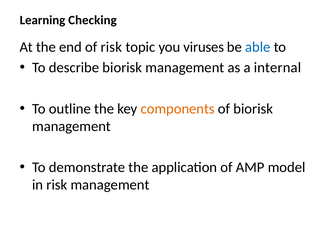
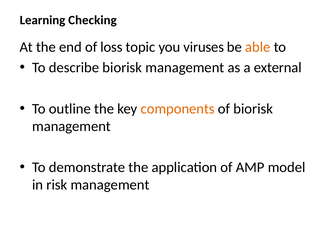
of risk: risk -> loss (111, 47)
able colour: blue -> orange (258, 47)
internal: internal -> external (278, 68)
